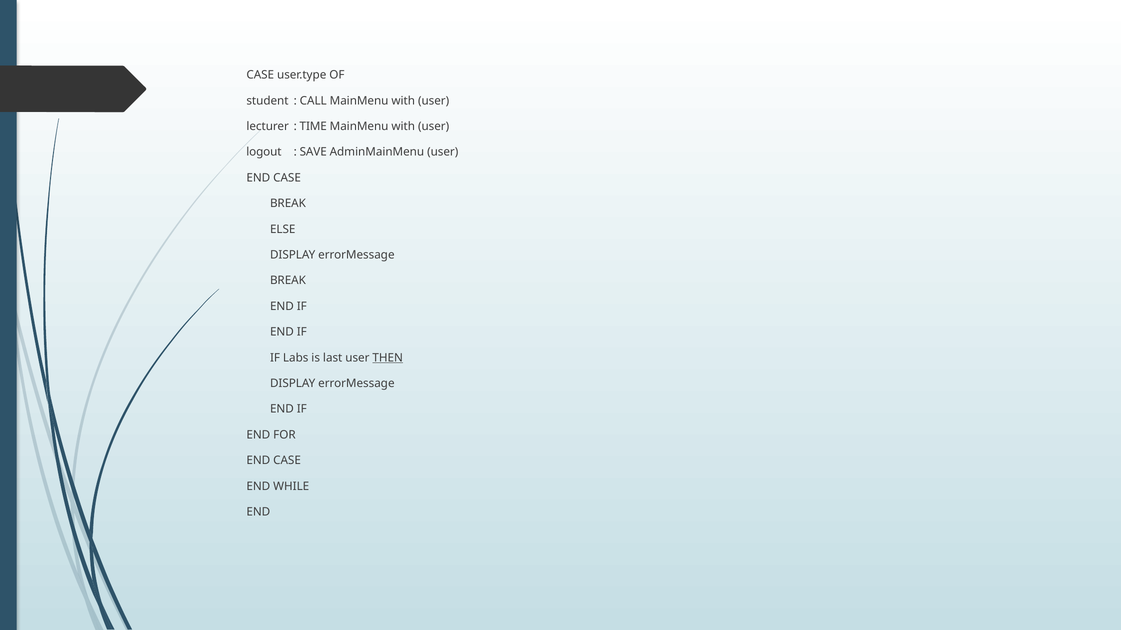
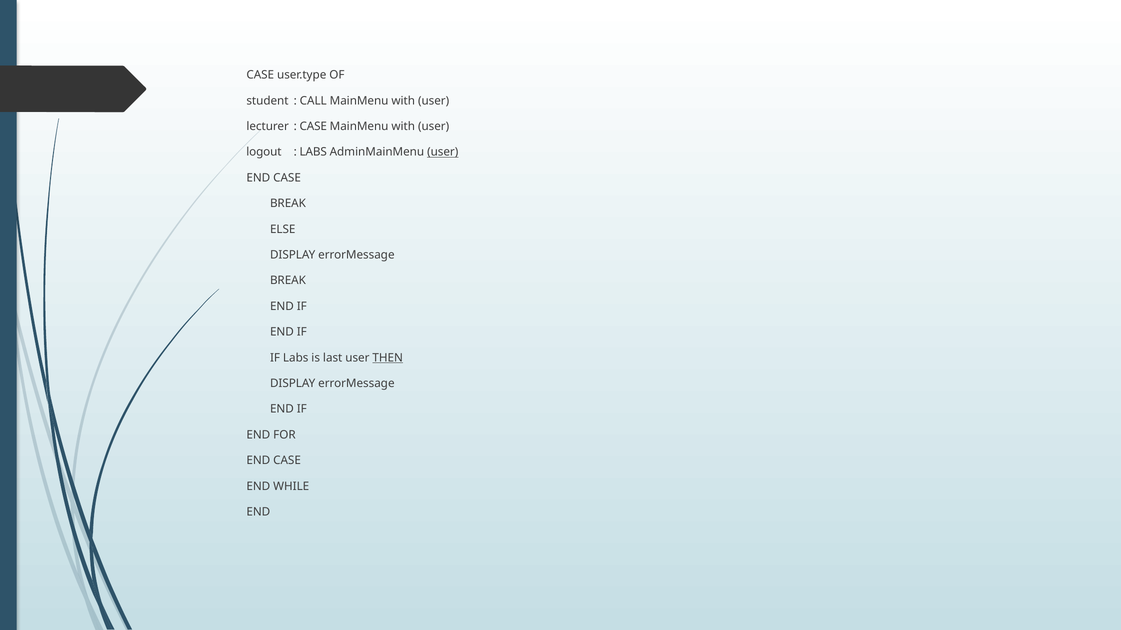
TIME: TIME -> CASE (313, 127)
SAVE: SAVE -> LABS (313, 152)
user underline: none -> present (443, 152)
